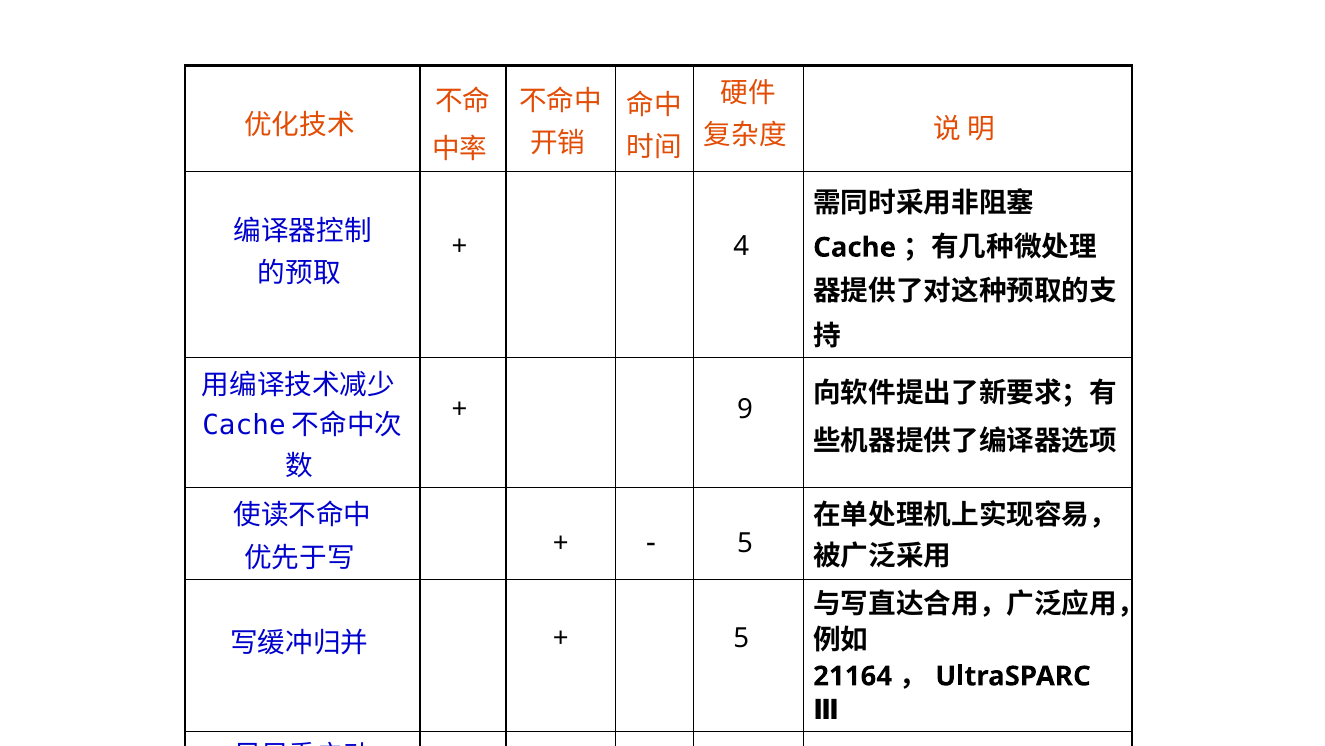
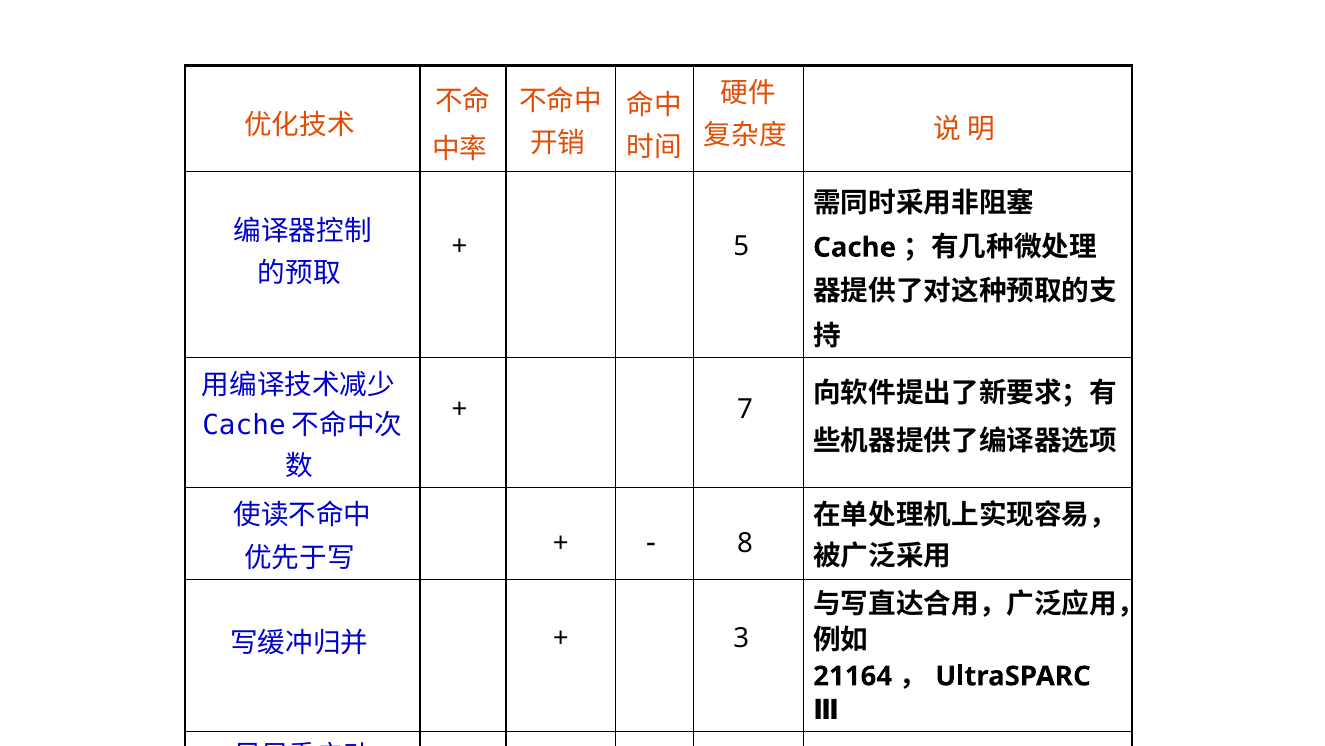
4: 4 -> 5 (741, 246)
9: 9 -> 7 (745, 409)
5: 5 -> 8 (745, 543)
5: 5 -> 3 (741, 638)
